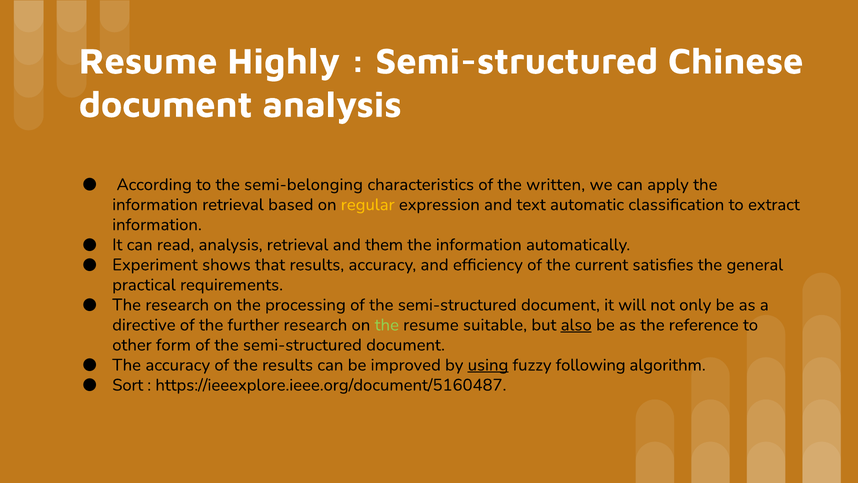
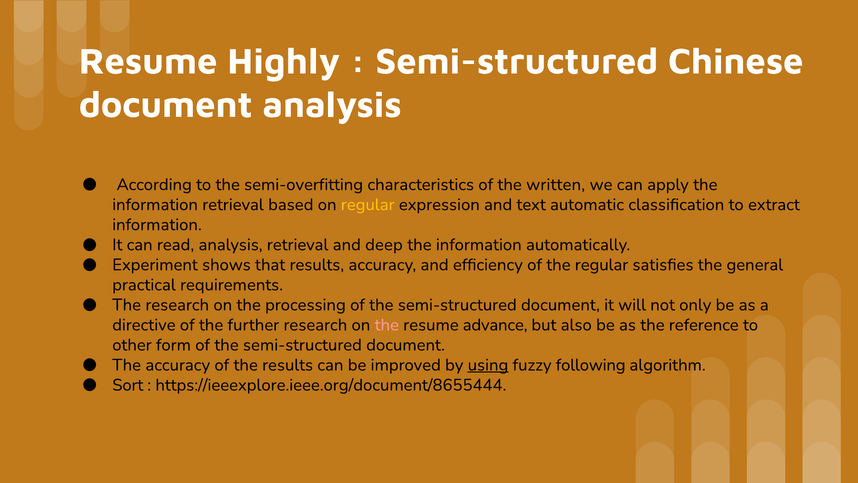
semi-belonging: semi-belonging -> semi-overfitting (304, 184)
them: them -> deep (384, 245)
the current: current -> regular (602, 265)
the colour: light green -> pink (387, 325)
suitable: suitable -> advance (495, 325)
also underline: present -> none (576, 325)
https://ieeexplore.ieee.org/document/5160487: https://ieeexplore.ieee.org/document/5160487 -> https://ieeexplore.ieee.org/document/8655444 (331, 385)
